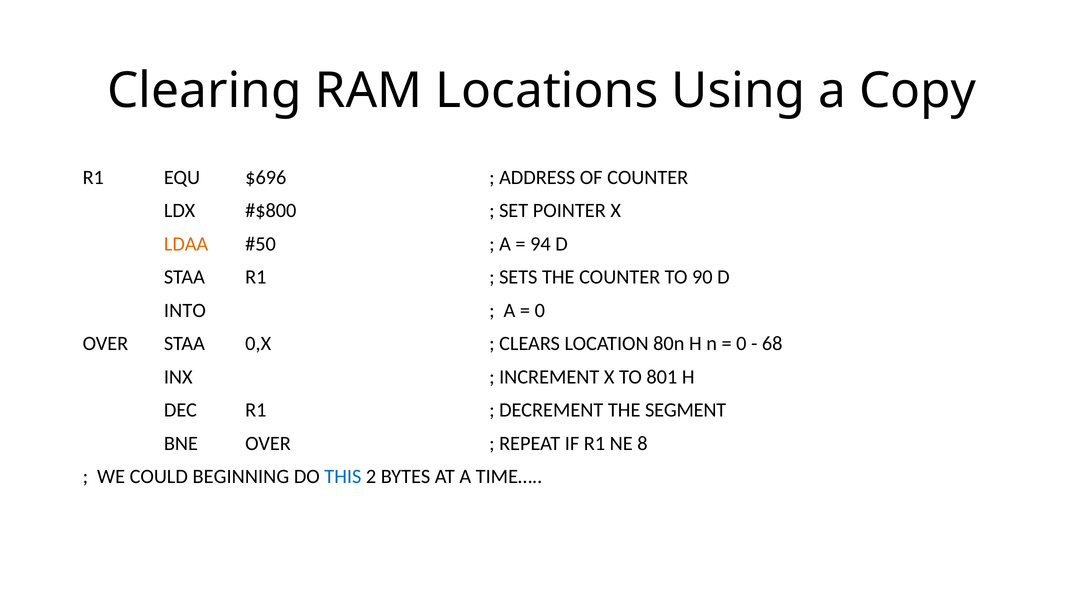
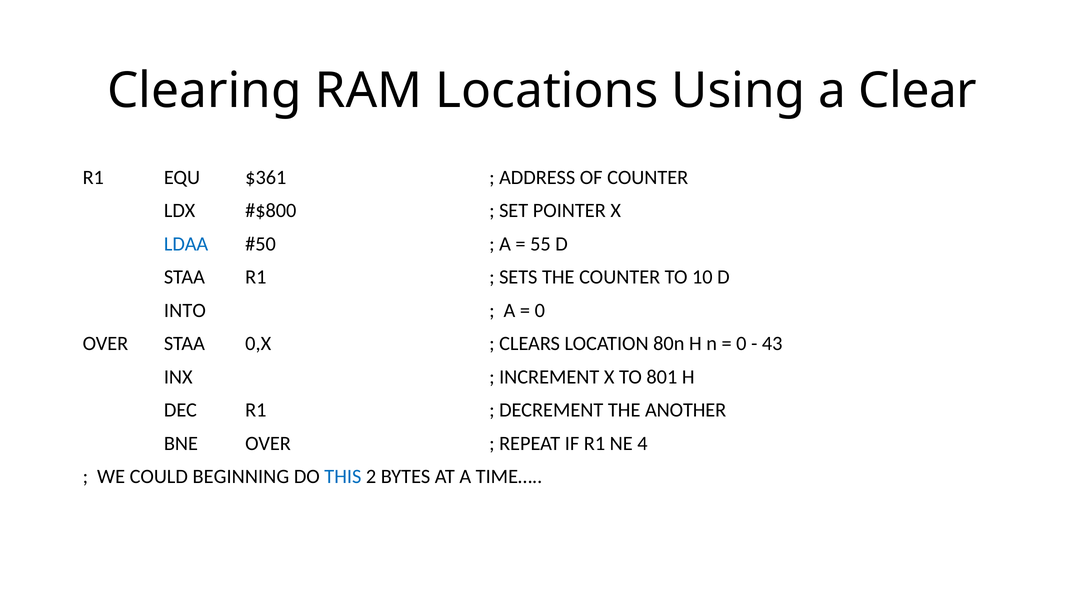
Copy: Copy -> Clear (918, 91)
$696: $696 -> $361 (266, 177)
LDAA colour: orange -> blue (186, 244)
94: 94 -> 55 (540, 244)
90: 90 -> 10 (702, 277)
68: 68 -> 43 (772, 344)
SEGMENT: SEGMENT -> ANOTHER (686, 410)
8: 8 -> 4 (642, 443)
